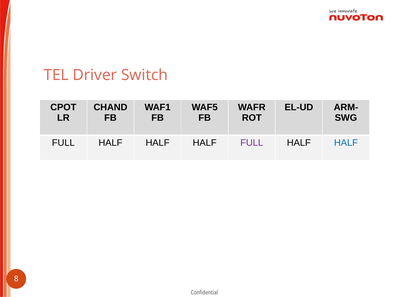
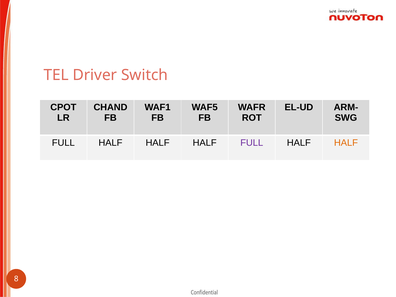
HALF colour: blue -> orange (346, 143)
